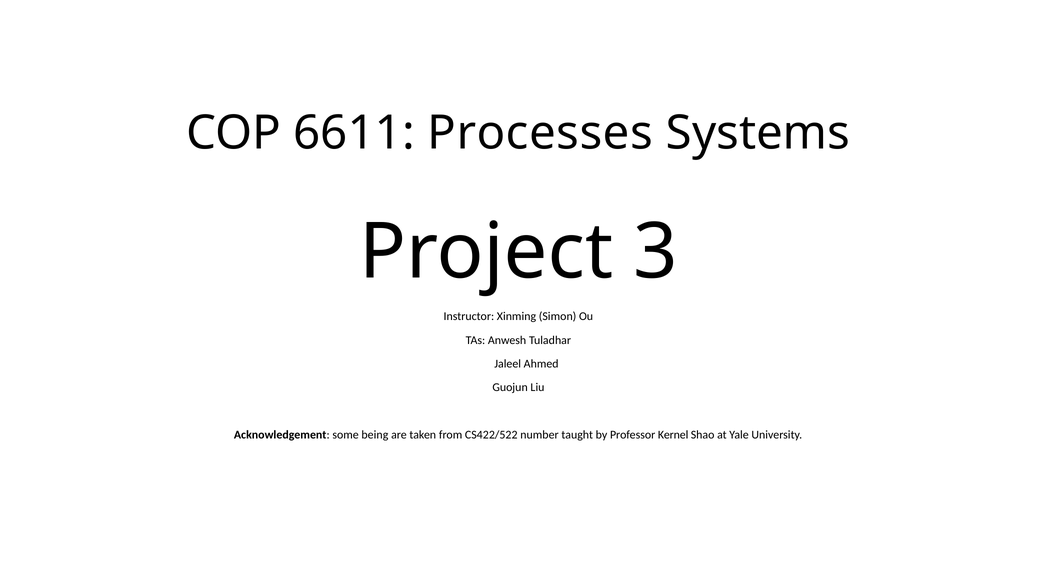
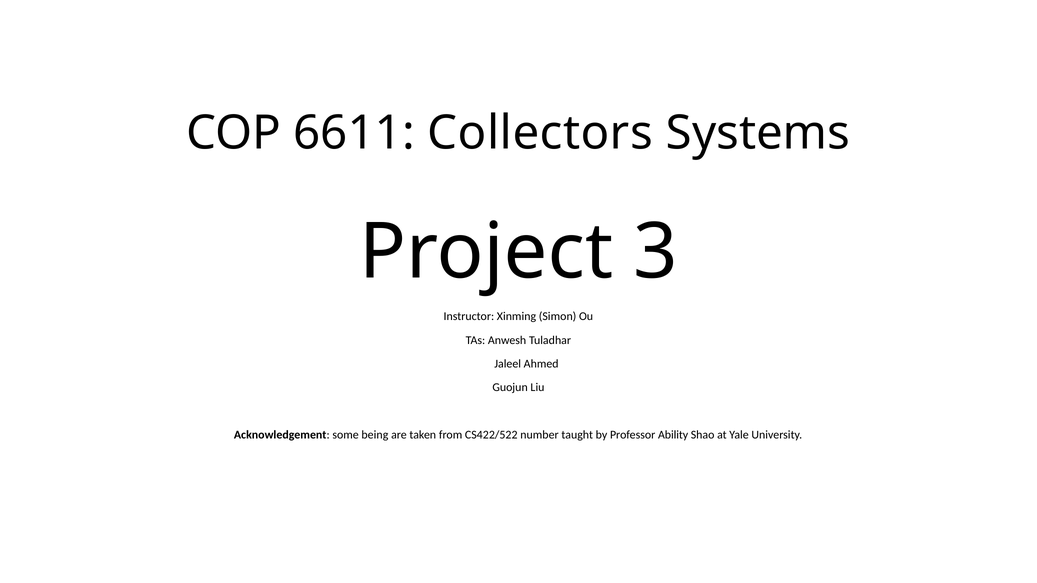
Processes: Processes -> Collectors (540, 133)
Kernel: Kernel -> Ability (673, 435)
